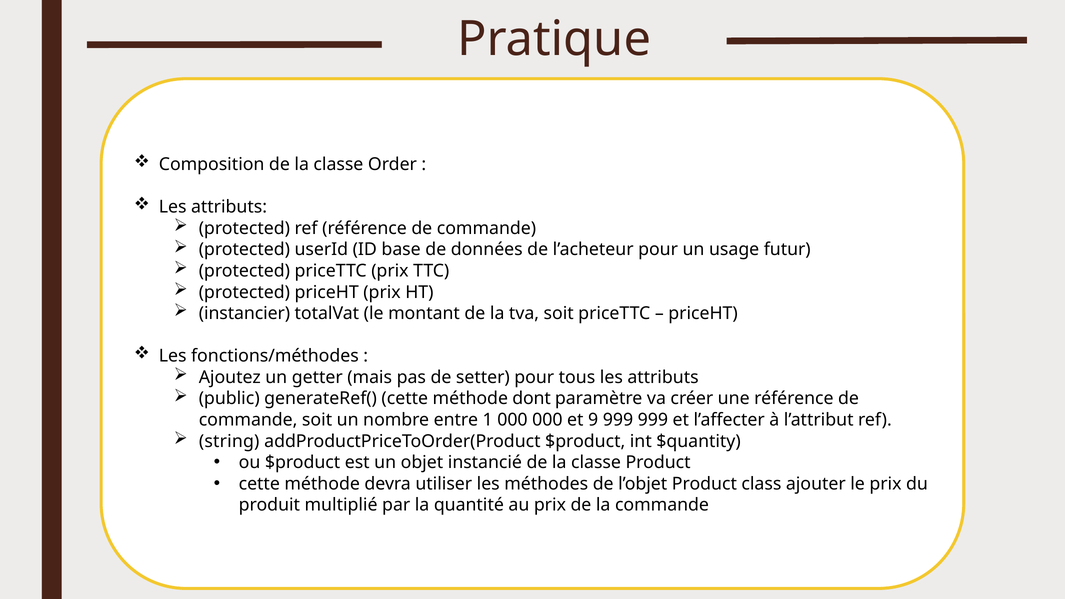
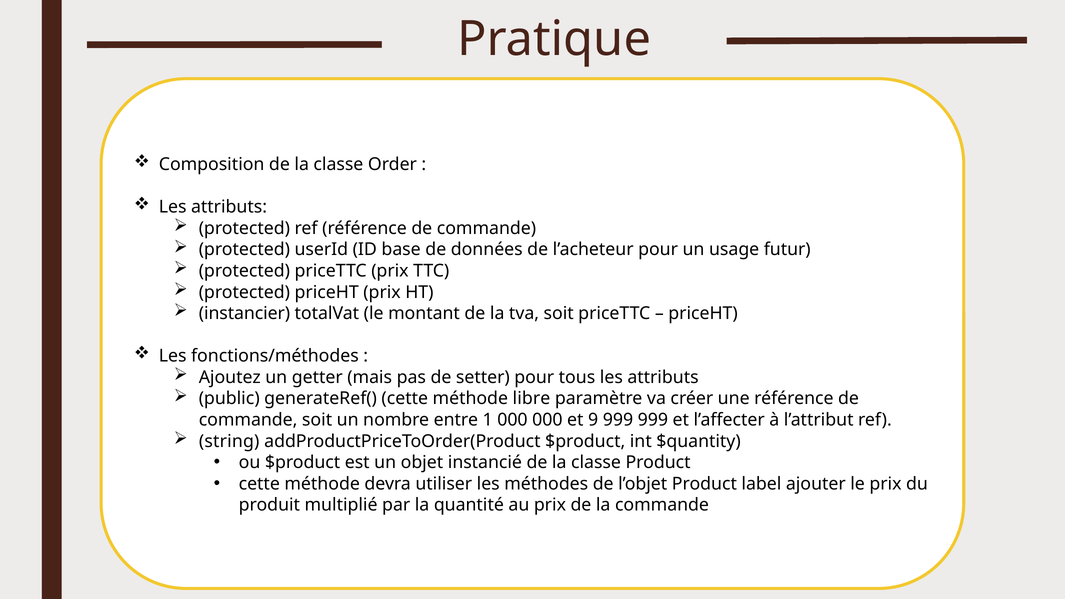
dont: dont -> libre (531, 399)
class: class -> label (761, 484)
